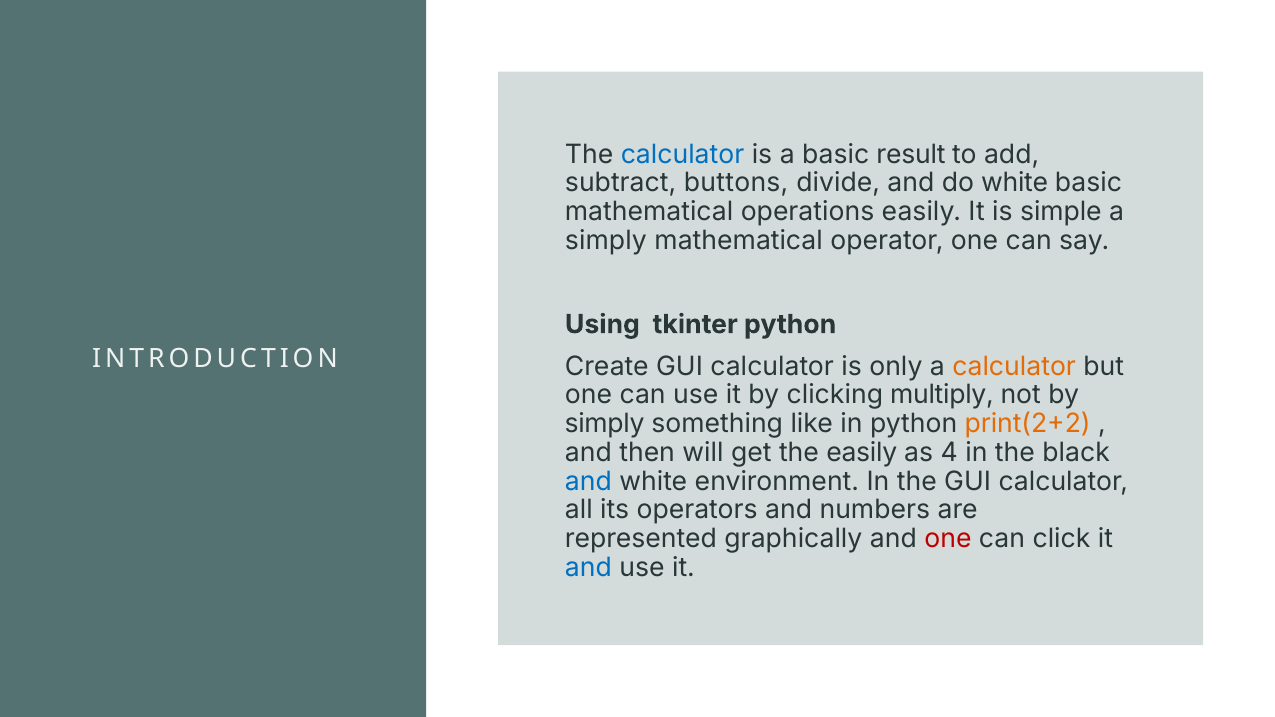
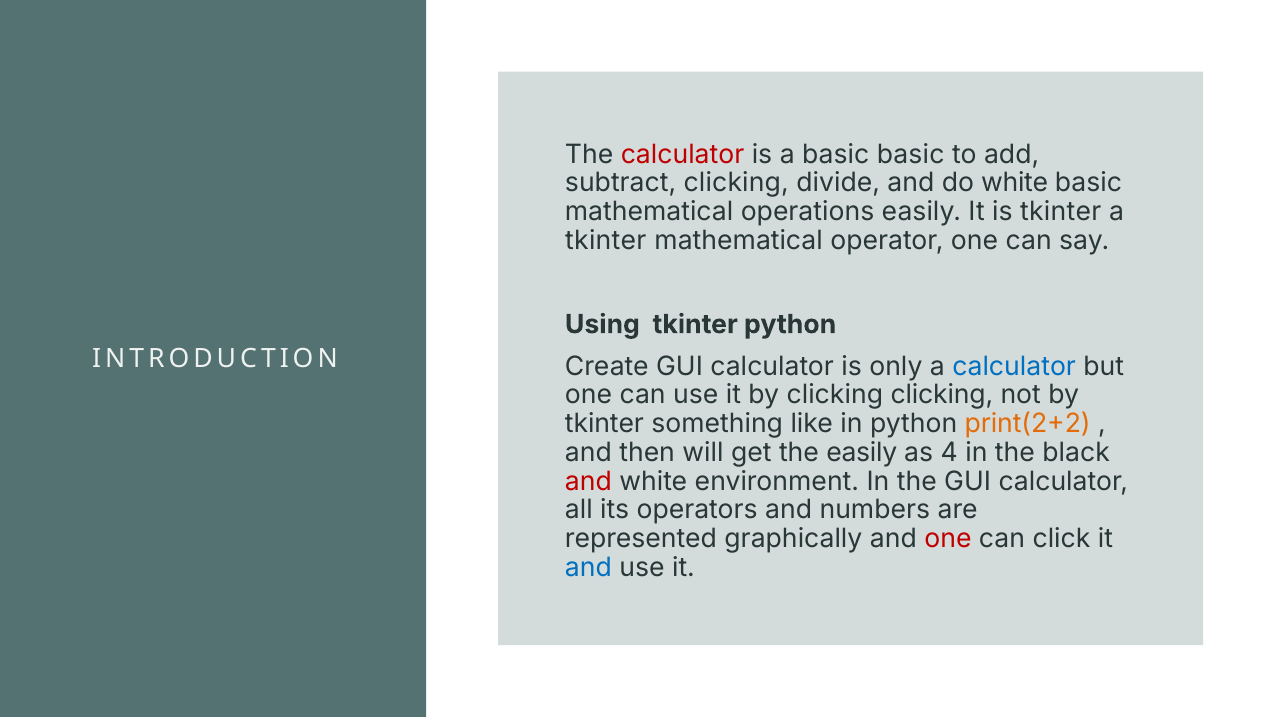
calculator colour: blue -> red (683, 154)
basic result: result -> basic (911, 154)
subtract buttons: buttons -> clicking (736, 183)
is simple: simple -> tkinter (1061, 212)
simply: simply -> tkinter (606, 240)
calculator colour: orange -> blue (1014, 366)
clicking multiply: multiply -> clicking (942, 395)
simply: simply -> tkinter (604, 424)
and colour: blue -> red (588, 481)
